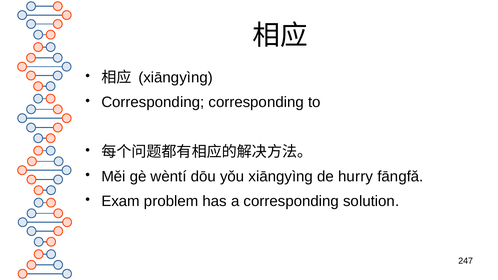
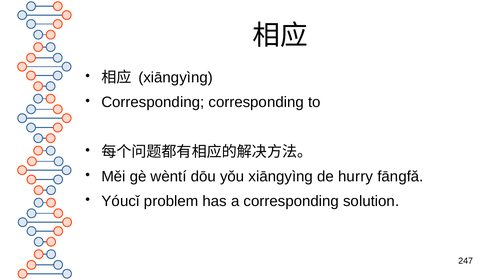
Exam: Exam -> Yóucǐ (121, 201)
